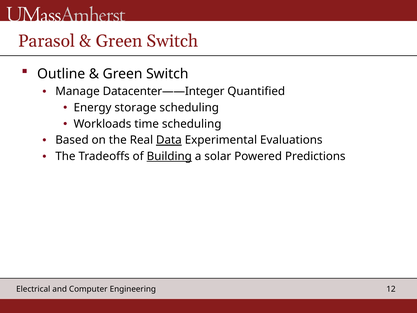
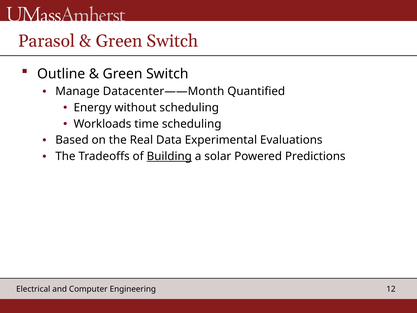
Datacenter——Integer: Datacenter——Integer -> Datacenter——Month (164, 91)
storage: storage -> without (135, 108)
Data underline: present -> none (169, 140)
